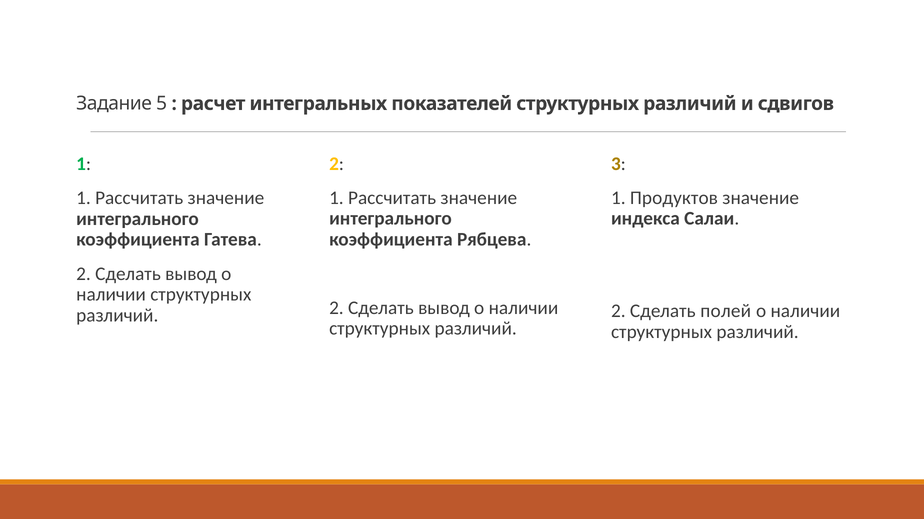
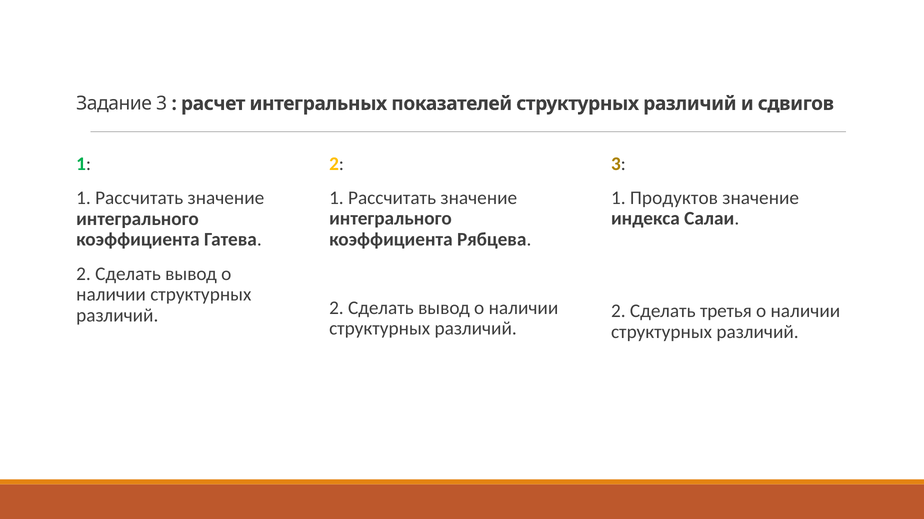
Задание 5: 5 -> 3 (162, 104)
полей: полей -> третья (726, 311)
